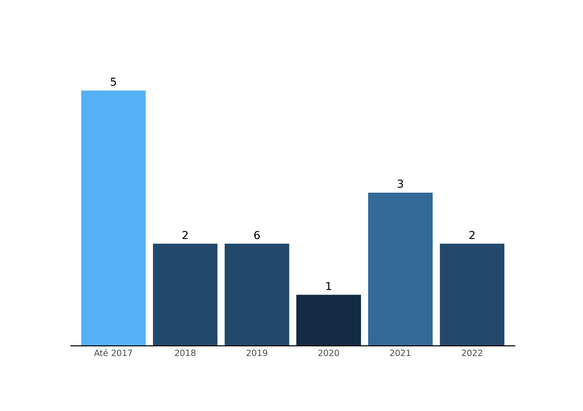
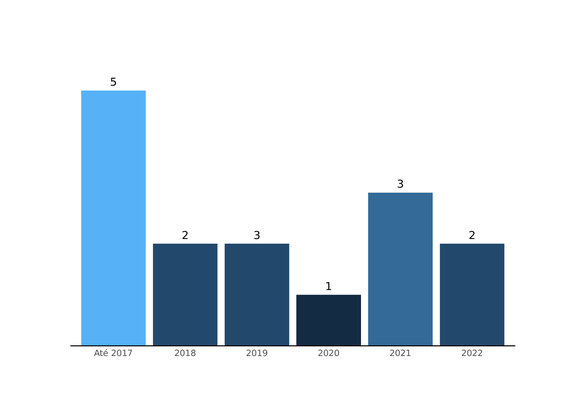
2 6: 6 -> 3 (257, 235)
